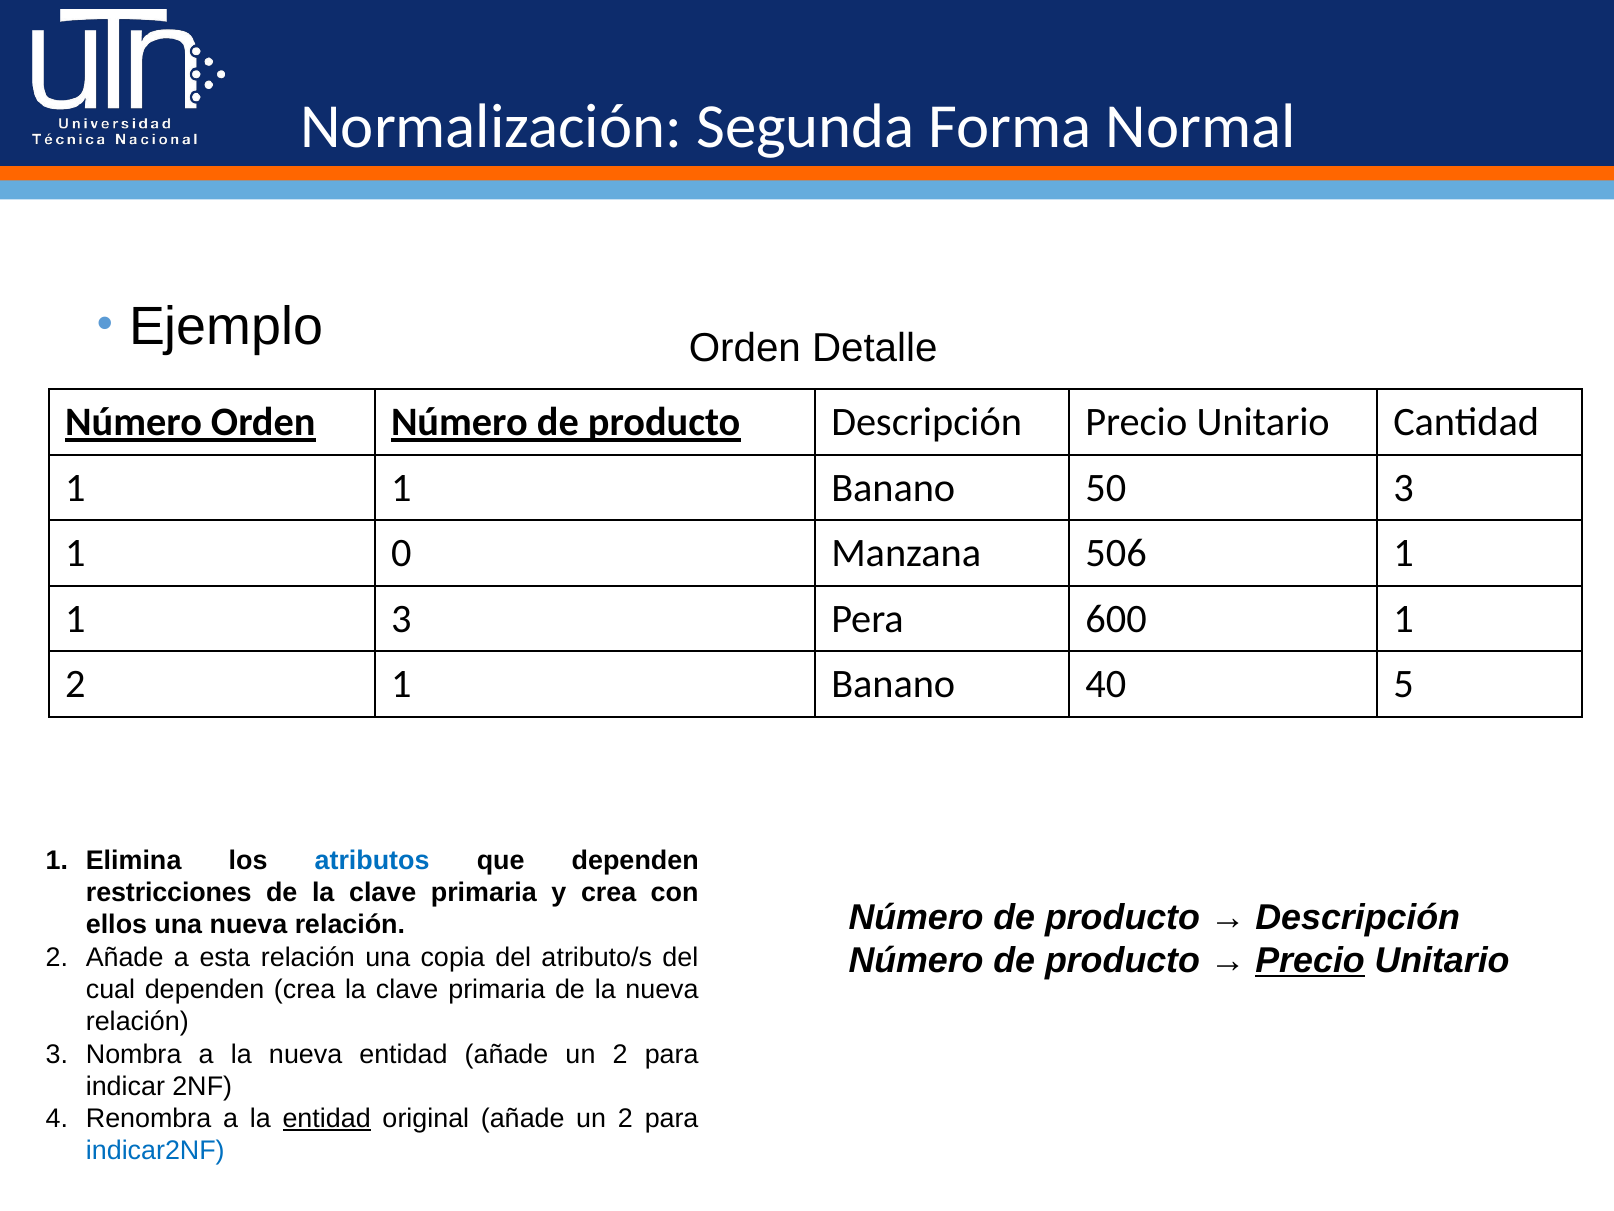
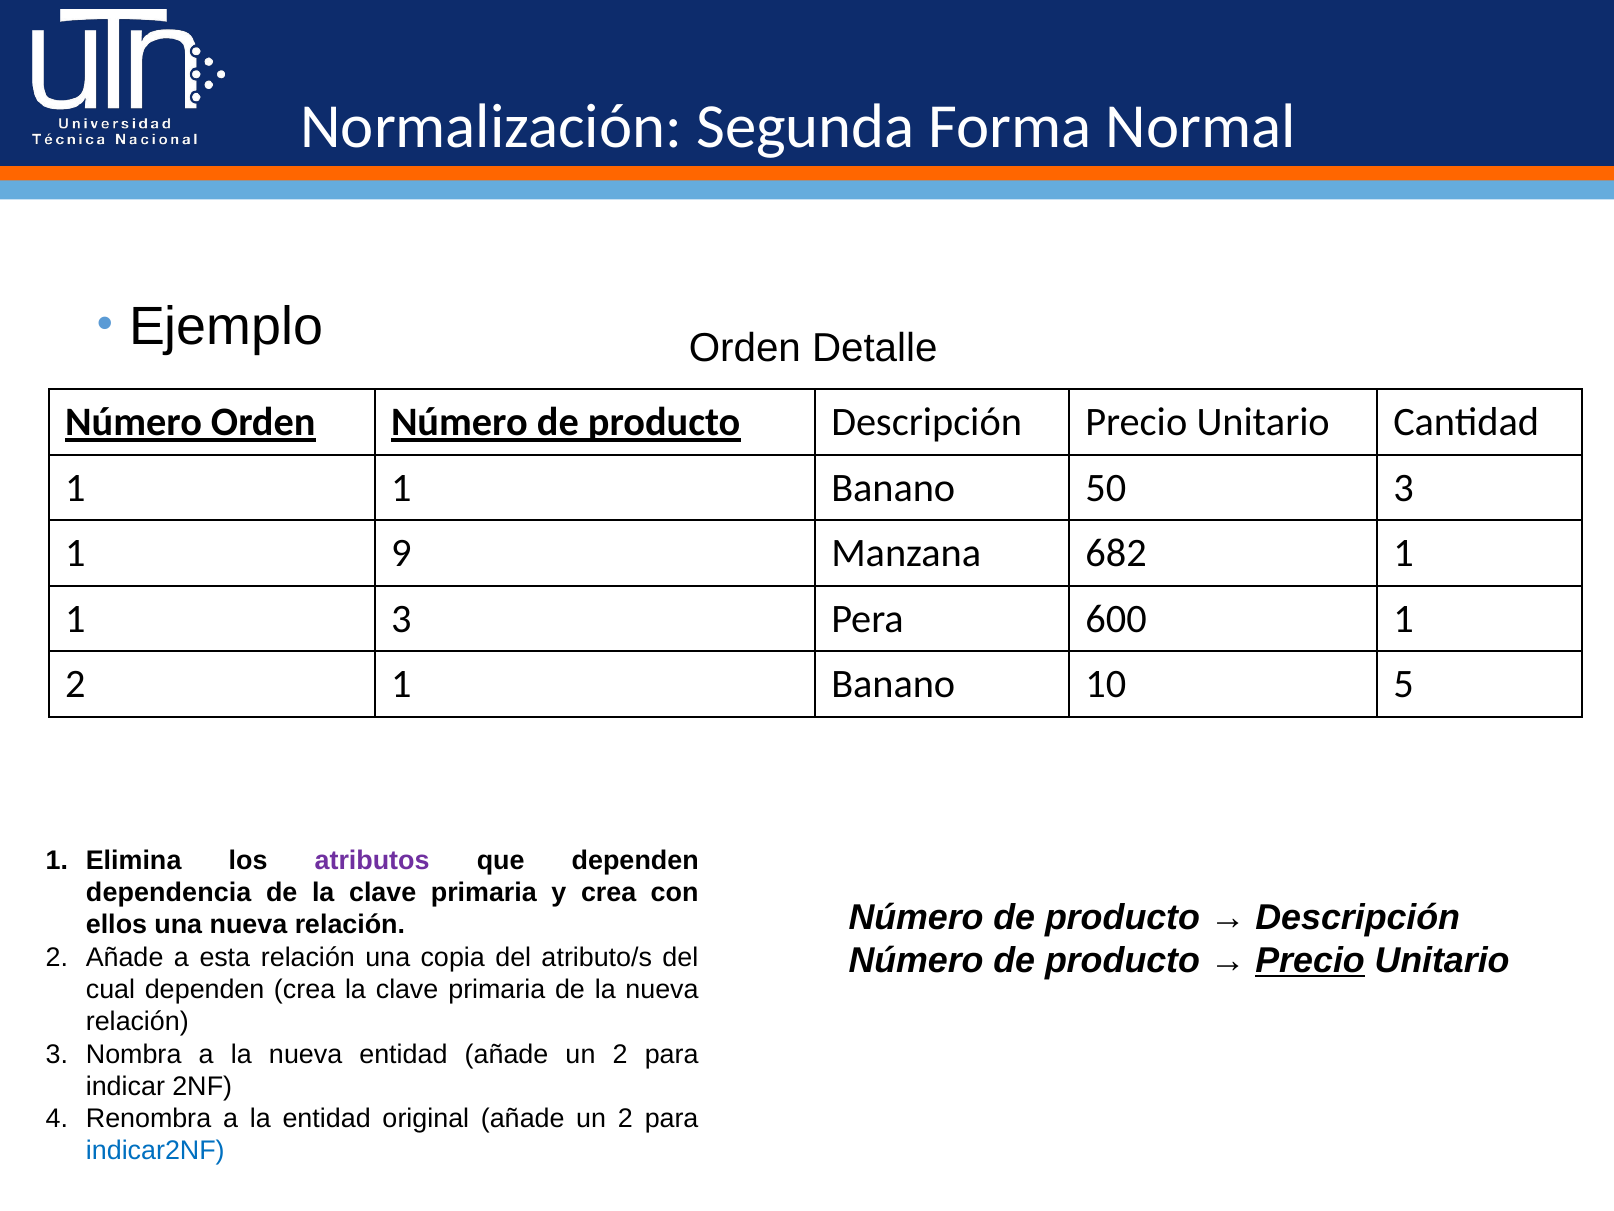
0: 0 -> 9 (401, 553)
506: 506 -> 682 (1116, 553)
40: 40 -> 10 (1106, 684)
atributos colour: blue -> purple (372, 860)
restricciones: restricciones -> dependencia (169, 892)
entidad underline: present -> none (327, 1118)
